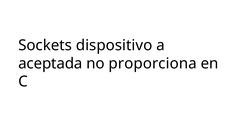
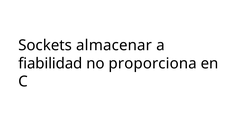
dispositivo: dispositivo -> almacenar (114, 45)
aceptada: aceptada -> fiabilidad (50, 63)
